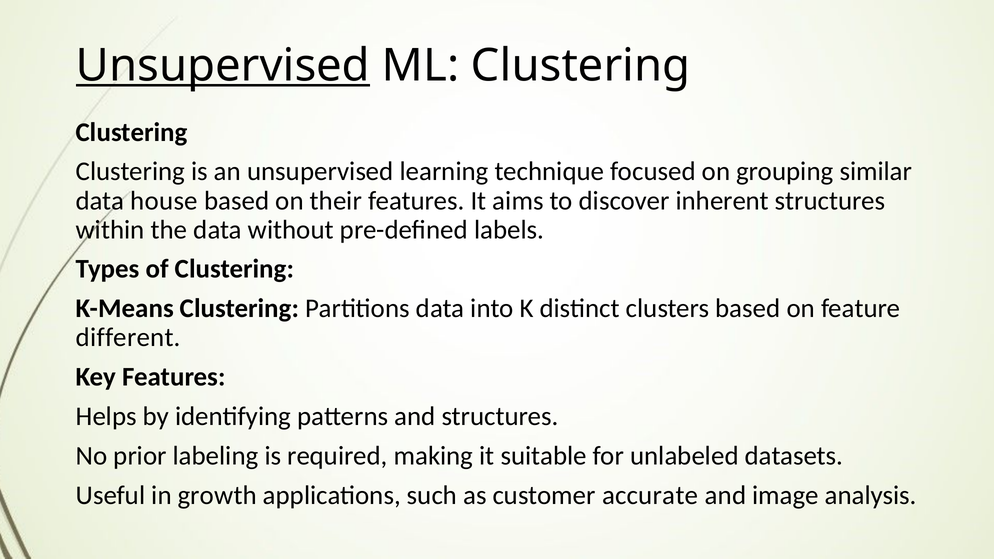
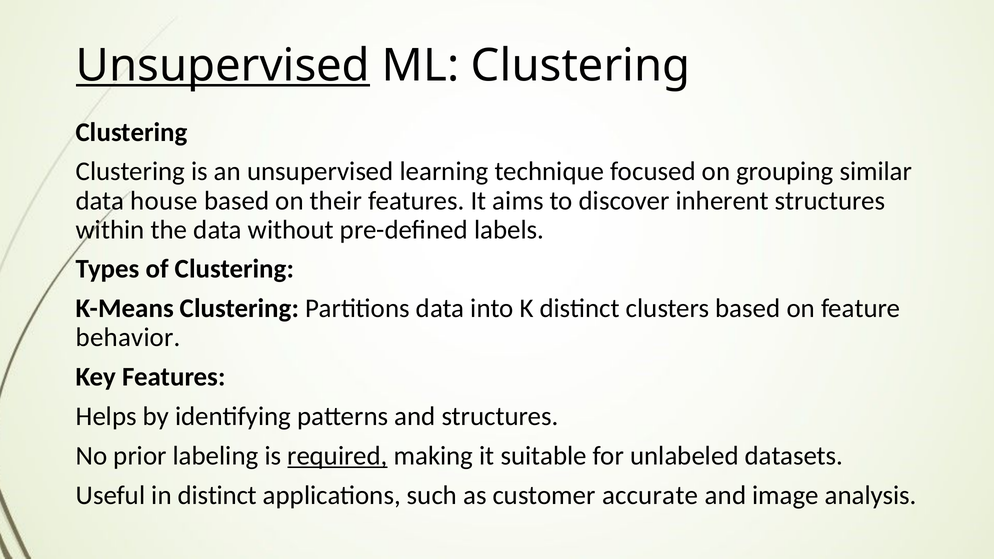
different: different -> behavior (128, 338)
required underline: none -> present (337, 456)
in growth: growth -> distinct (217, 495)
